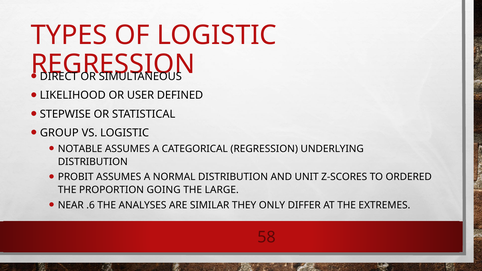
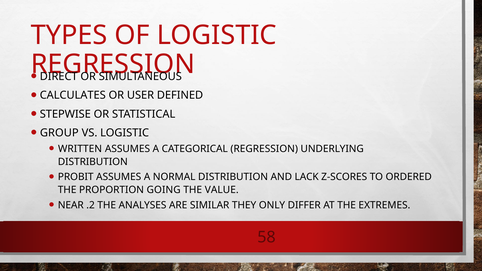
LIKELIHOOD: LIKELIHOOD -> CALCULATES (73, 95)
NOTABLE: NOTABLE -> WRITTEN (80, 149)
UNIT: UNIT -> LACK (307, 177)
LARGE: LARGE -> VALUE (222, 190)
.6: .6 -> .2 (91, 205)
